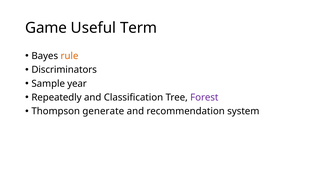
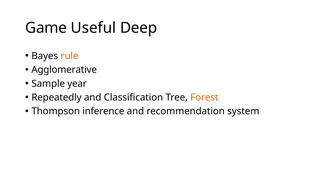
Term: Term -> Deep (139, 28)
Discriminators: Discriminators -> Agglomerative (64, 70)
Forest colour: purple -> orange (204, 98)
generate: generate -> inference (103, 111)
